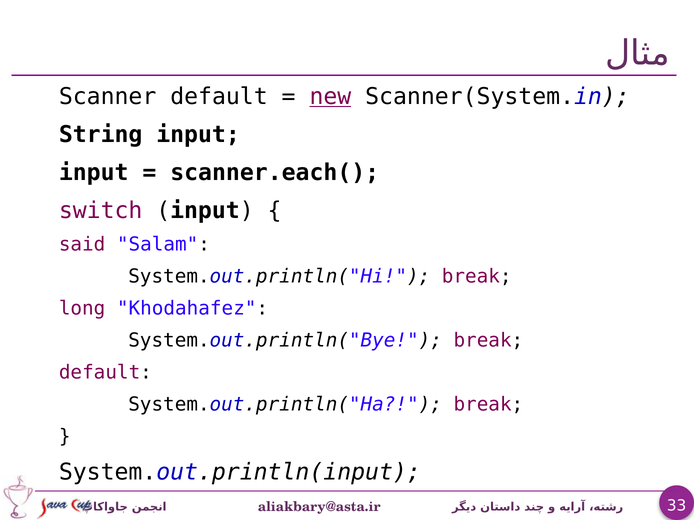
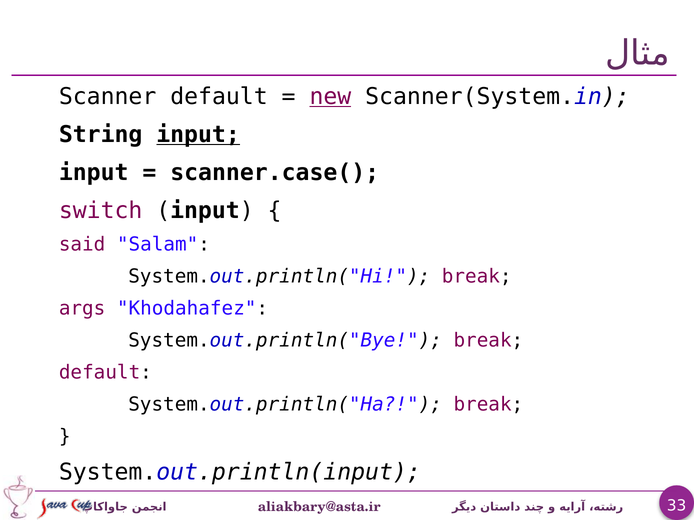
input underline: none -> present (198, 135)
scanner.each(: scanner.each( -> scanner.case( (275, 173)
long: long -> args (82, 309)
